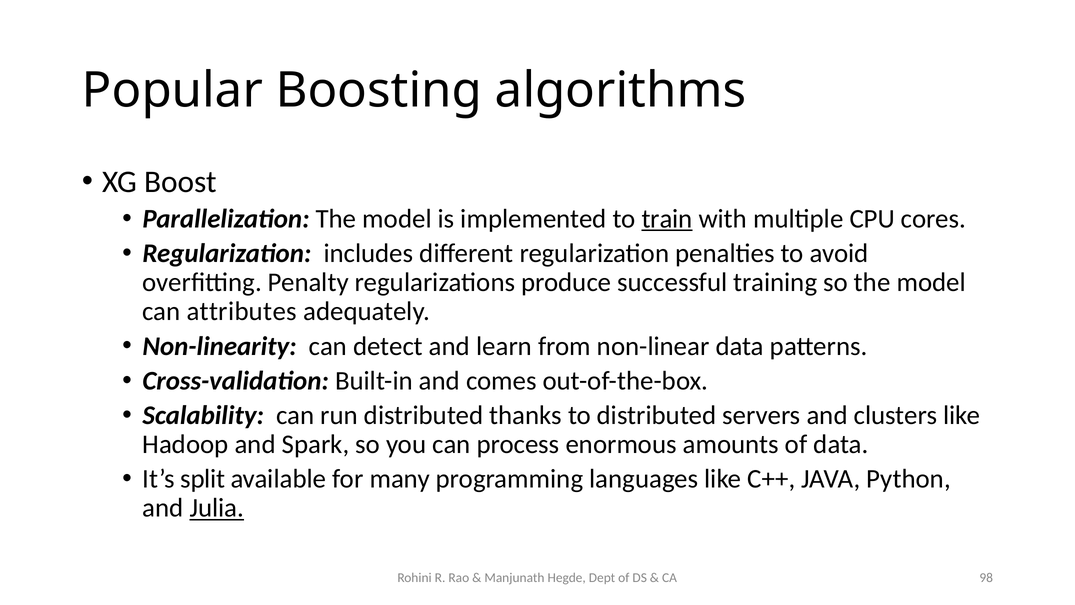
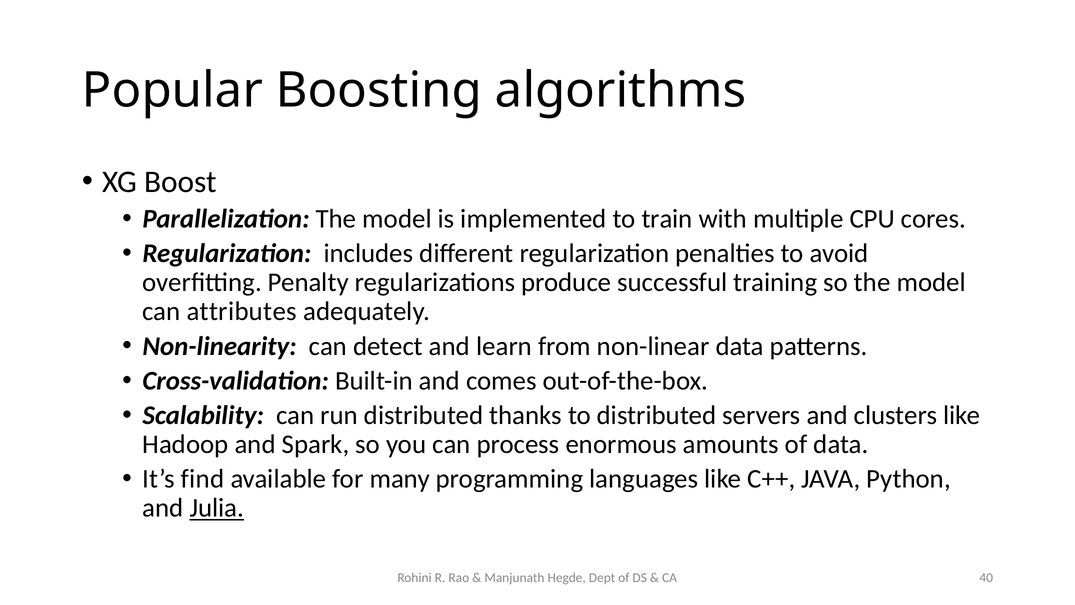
train underline: present -> none (667, 219)
split: split -> find (202, 479)
98: 98 -> 40 (986, 577)
